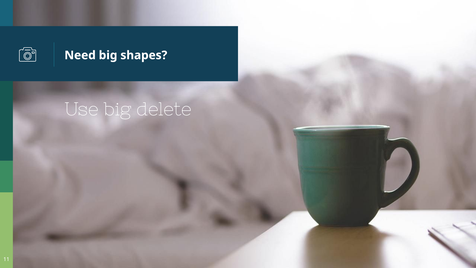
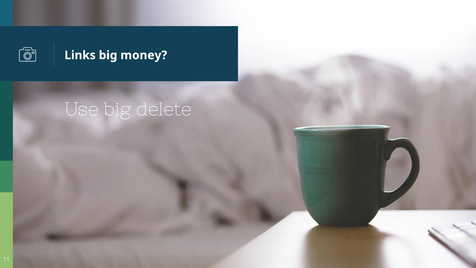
Need: Need -> Links (80, 55)
shapes: shapes -> money (144, 55)
